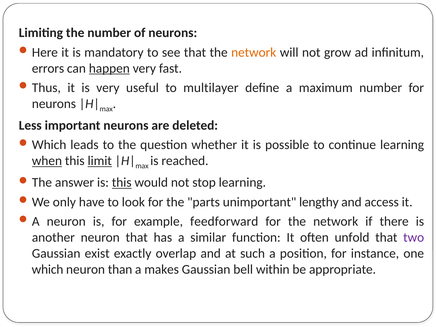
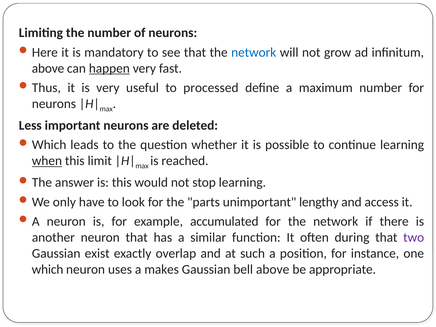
network colour: orange -> blue (254, 52)
errors: errors -> above (48, 68)
multilayer: multilayer -> processed (211, 88)
limit underline: present -> none (100, 161)
this underline: present -> none (122, 183)
feedforward: feedforward -> accumulated (224, 222)
unfold: unfold -> during (352, 237)
than: than -> uses (120, 269)
bell within: within -> above (273, 269)
